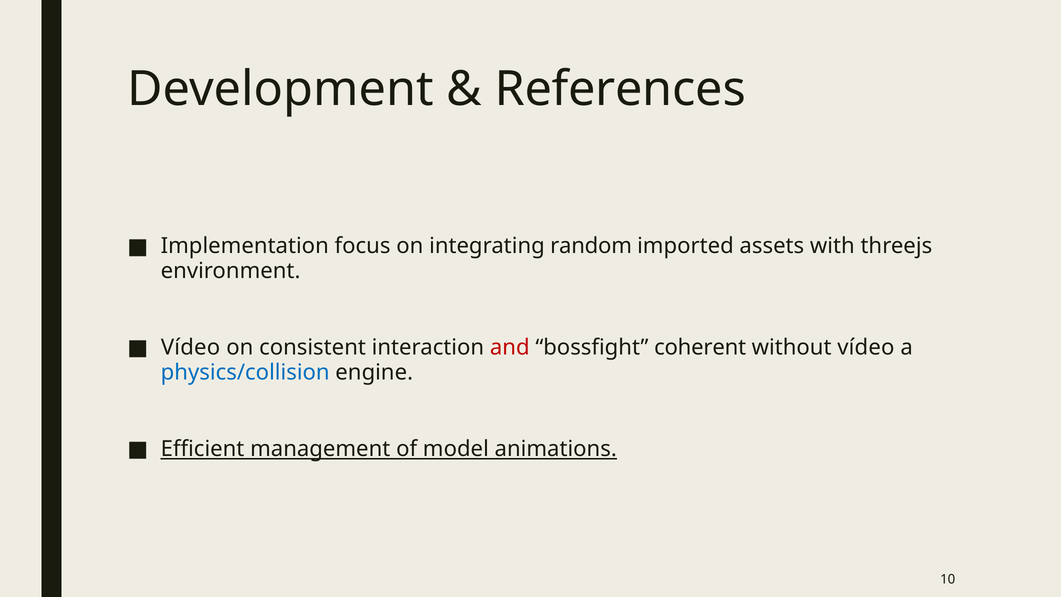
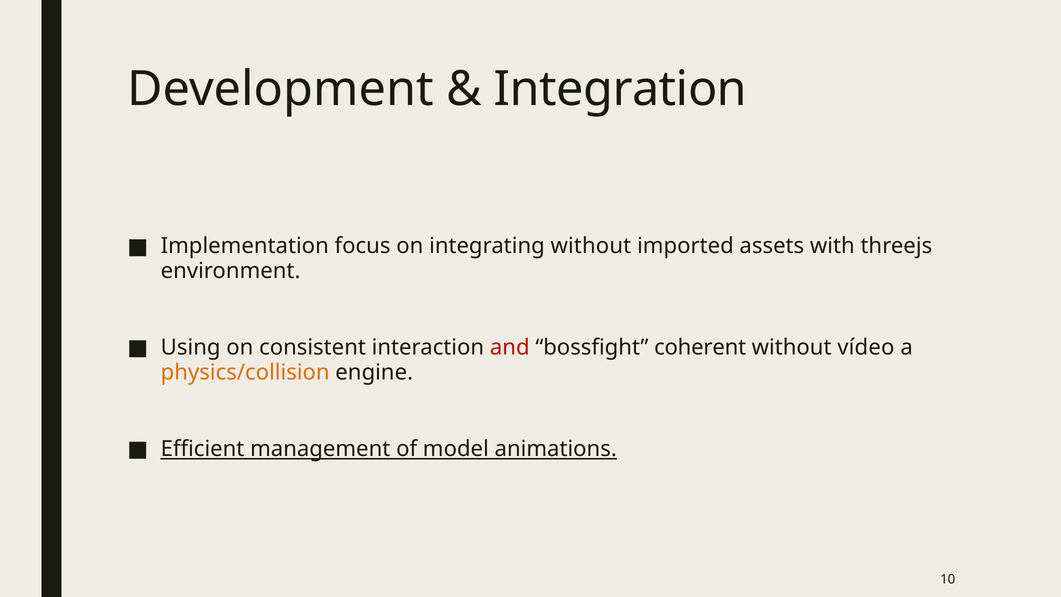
References: References -> Integration (620, 89)
integrating random: random -> without (591, 246)
Vídeo: Vídeo -> Using (191, 347)
physics/collision colour: blue -> orange (245, 372)
